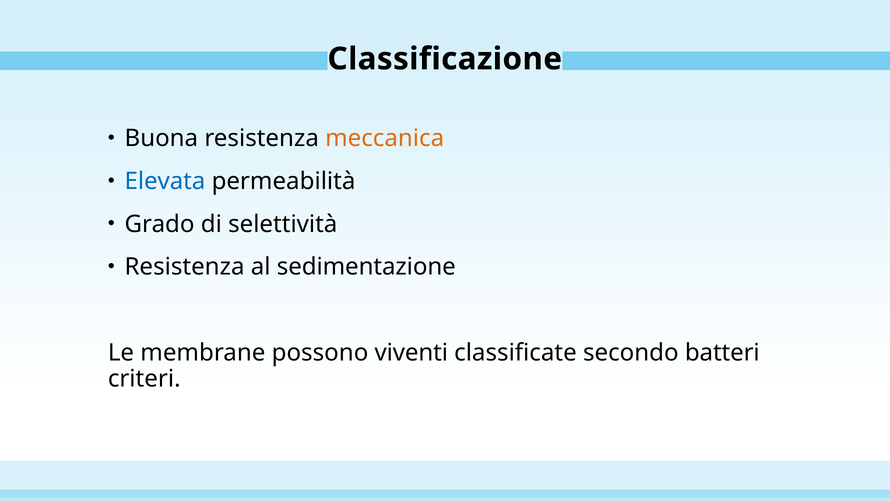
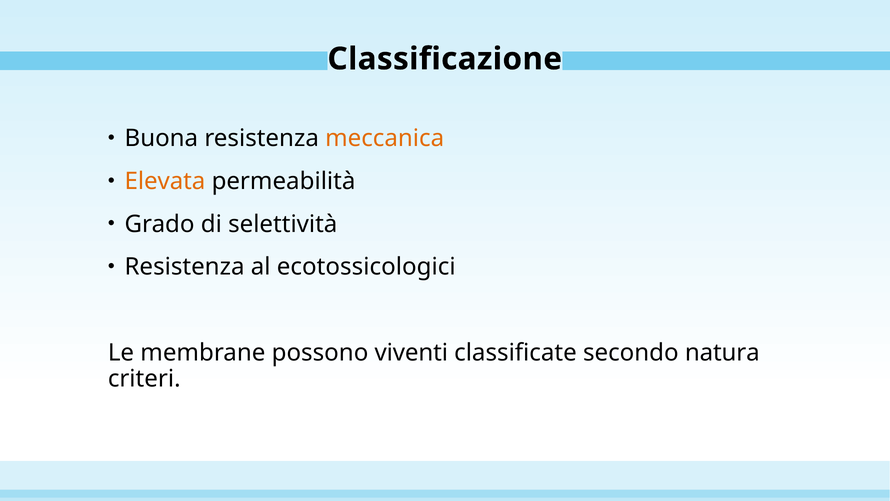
Elevata colour: blue -> orange (165, 181)
sedimentazione: sedimentazione -> ecotossicologici (366, 267)
batteri: batteri -> natura (722, 352)
